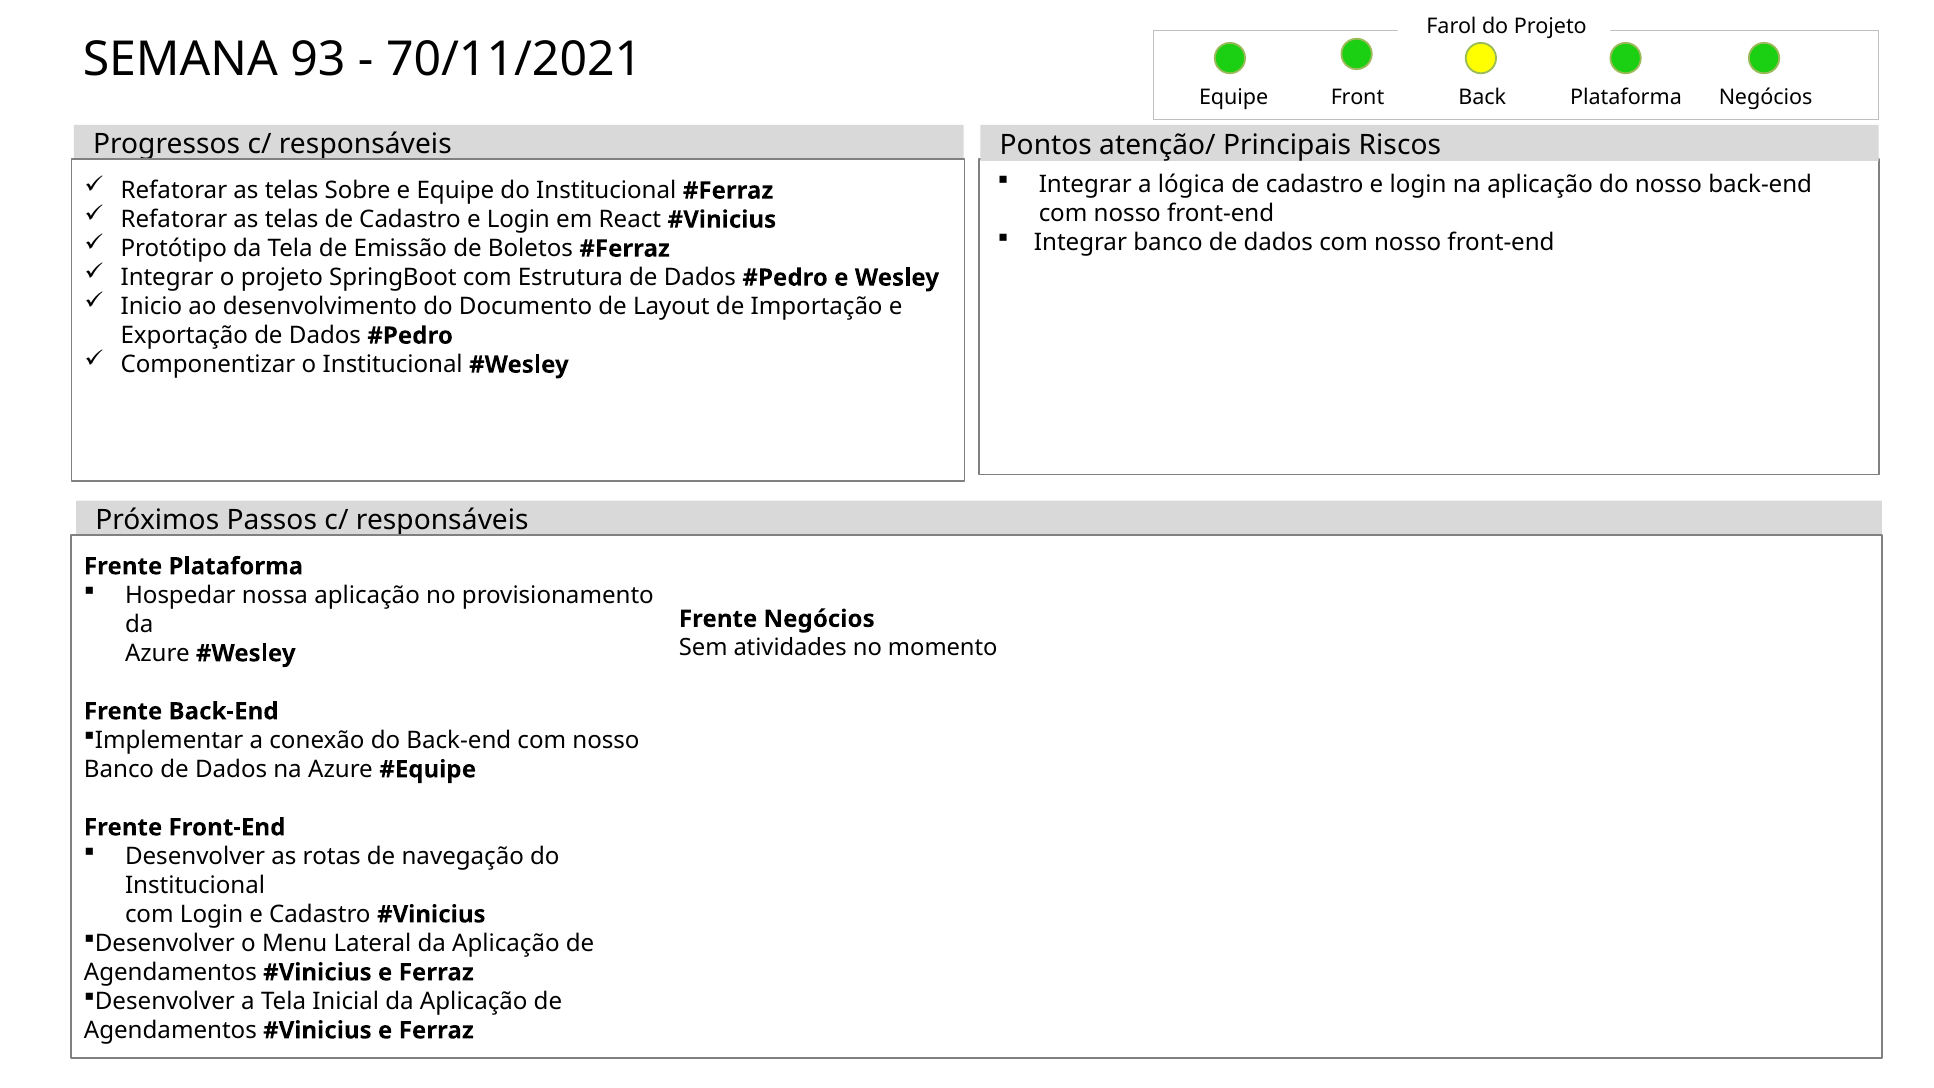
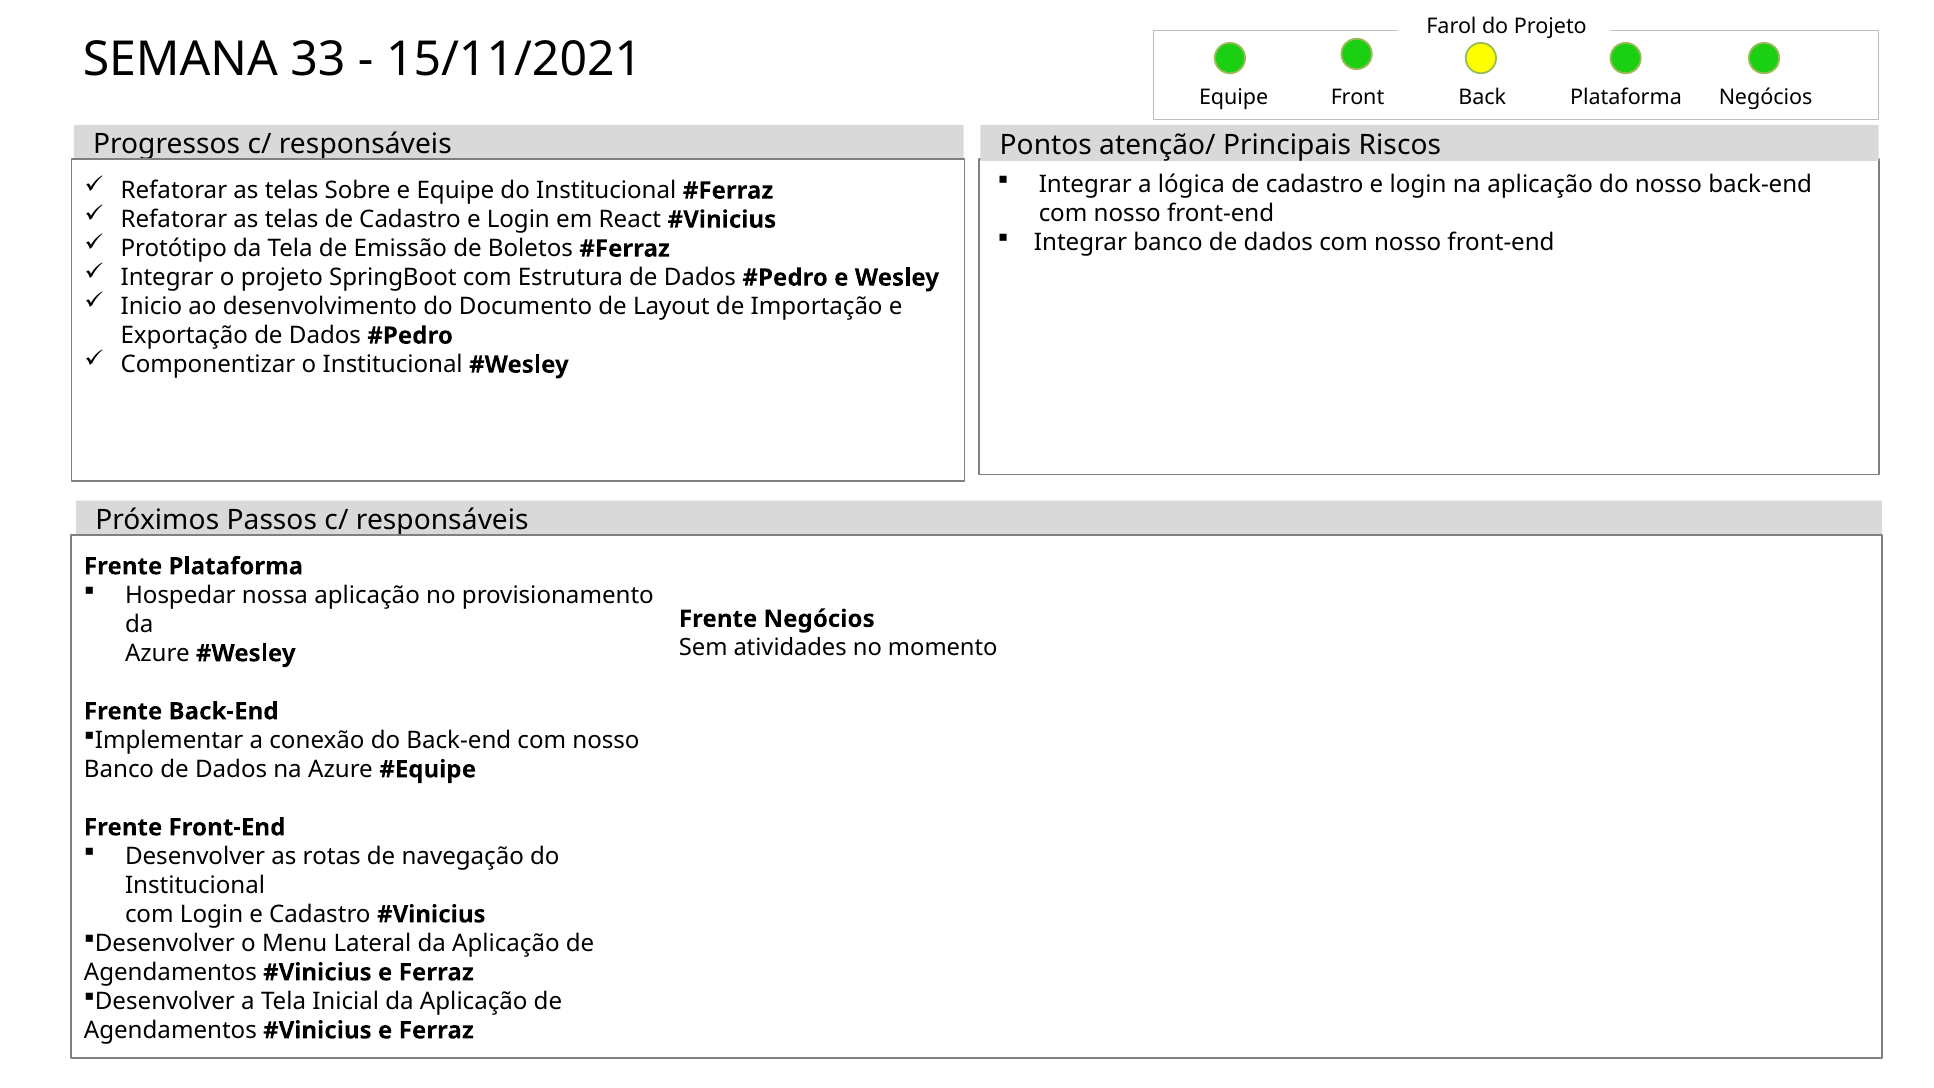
93: 93 -> 33 (318, 59)
70/11/2021: 70/11/2021 -> 15/11/2021 (514, 59)
